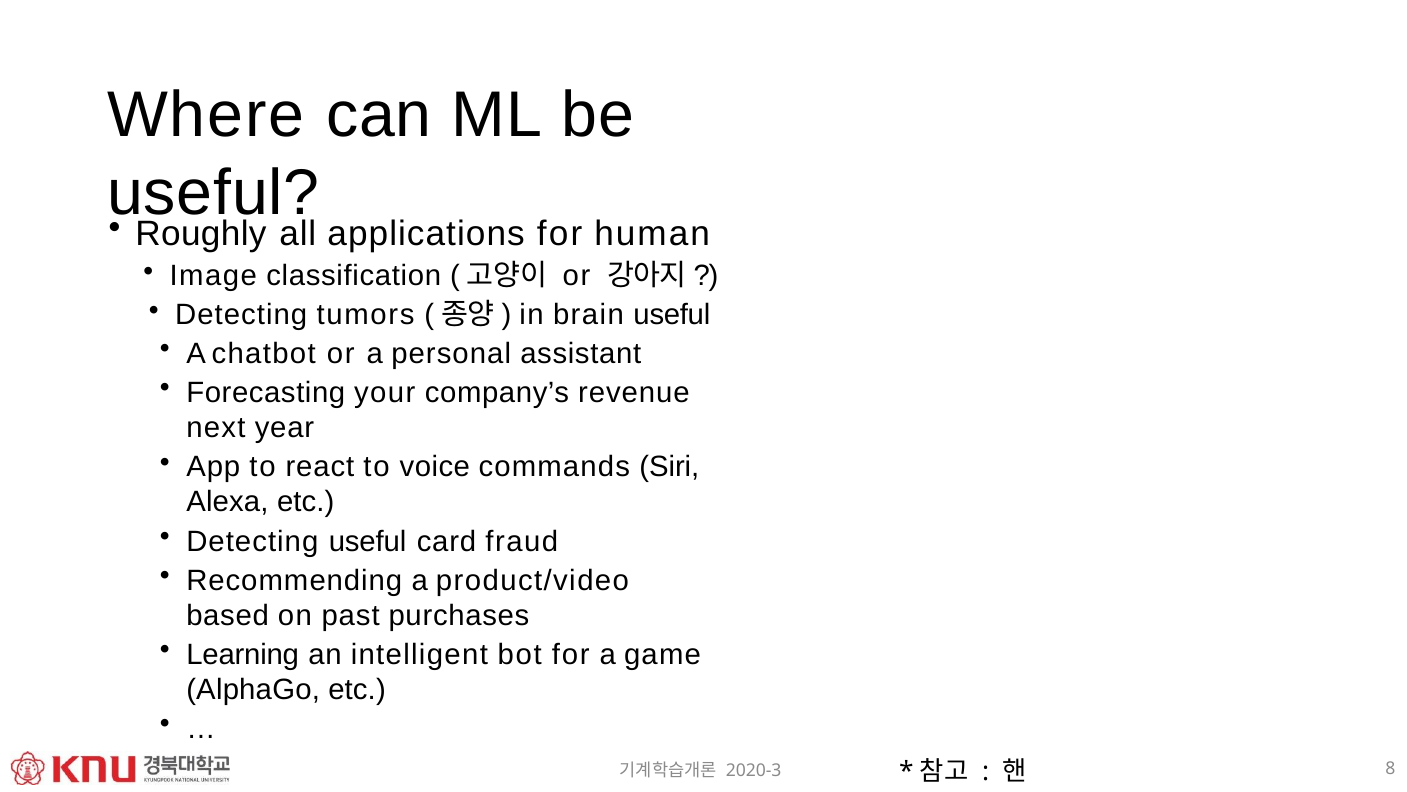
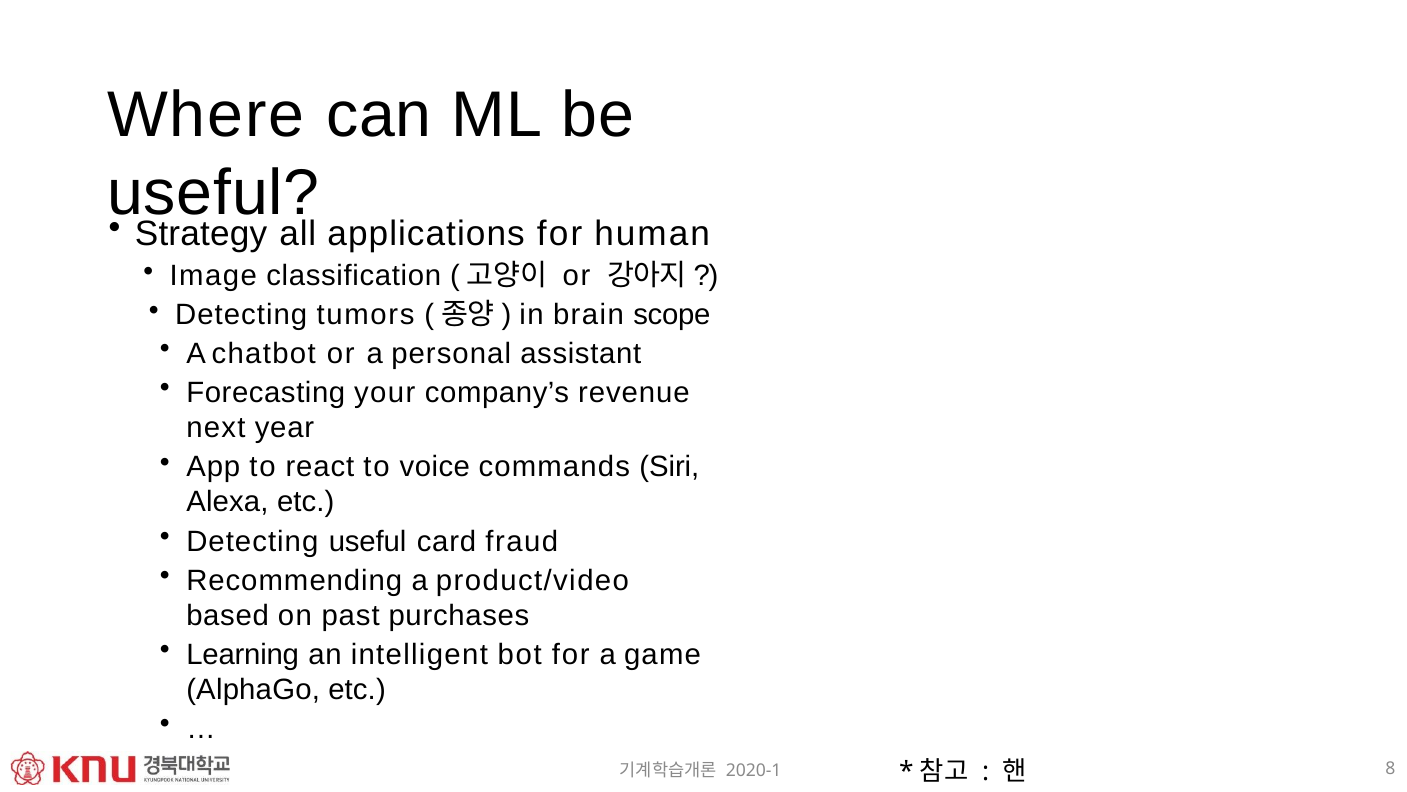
Roughly: Roughly -> Strategy (201, 233)
brain useful: useful -> scope (672, 315)
2020-3: 2020-3 -> 2020-1 (754, 770)
